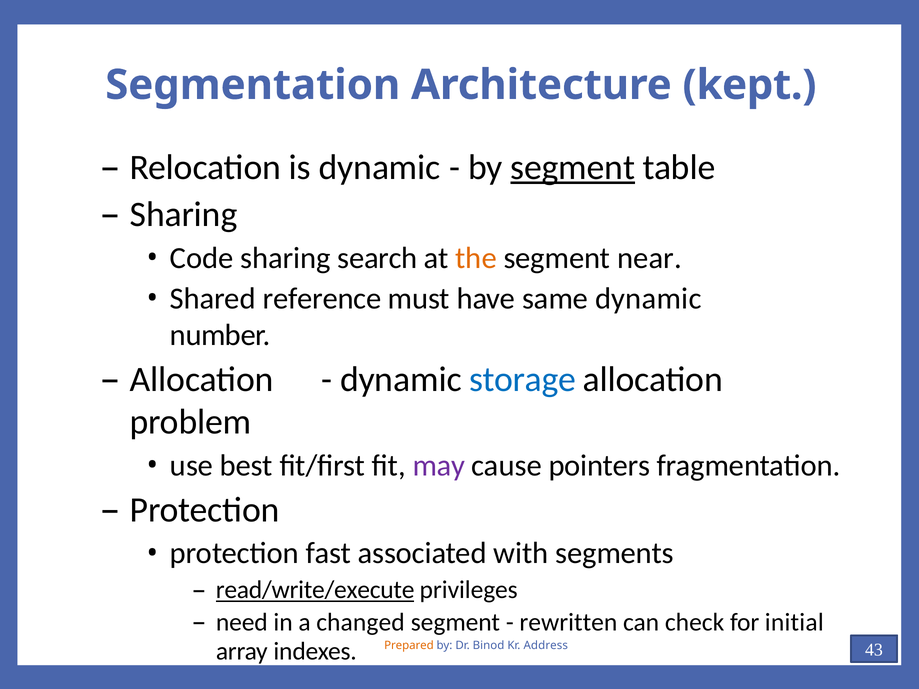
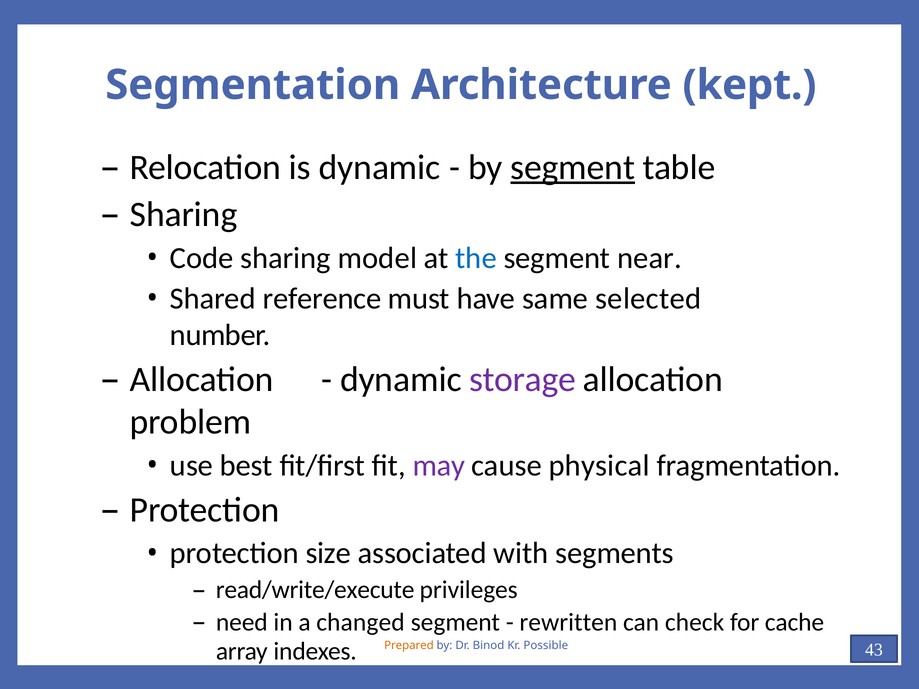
search: search -> model (377, 258)
the colour: orange -> blue (476, 258)
same dynamic: dynamic -> selected (648, 299)
storage colour: blue -> purple (522, 379)
pointers: pointers -> physical (599, 466)
fast: fast -> size (328, 553)
read/write/execute underline: present -> none (315, 590)
initial: initial -> cache (794, 622)
Address: Address -> Possible (546, 646)
